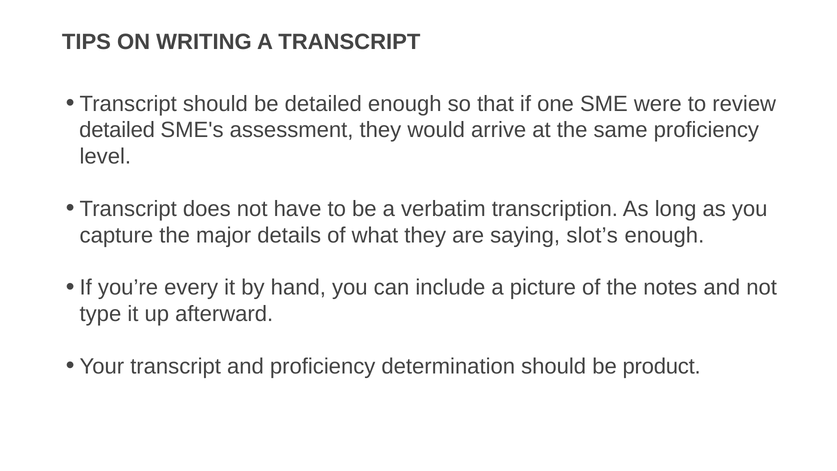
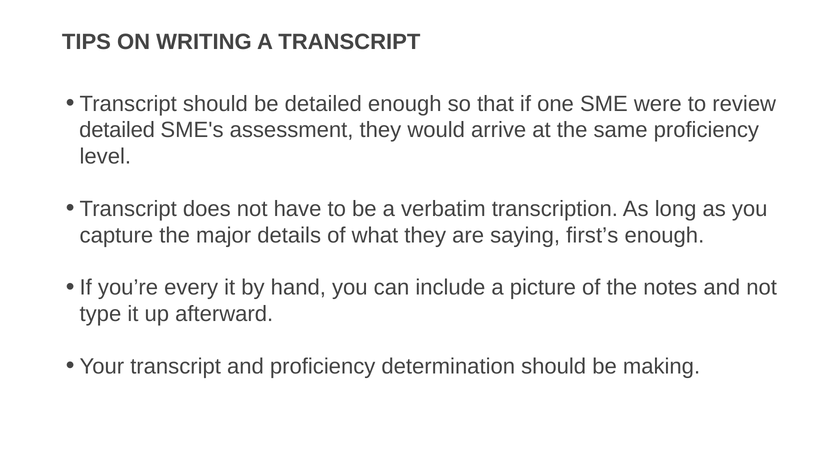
slot’s: slot’s -> first’s (592, 235)
product: product -> making (662, 366)
